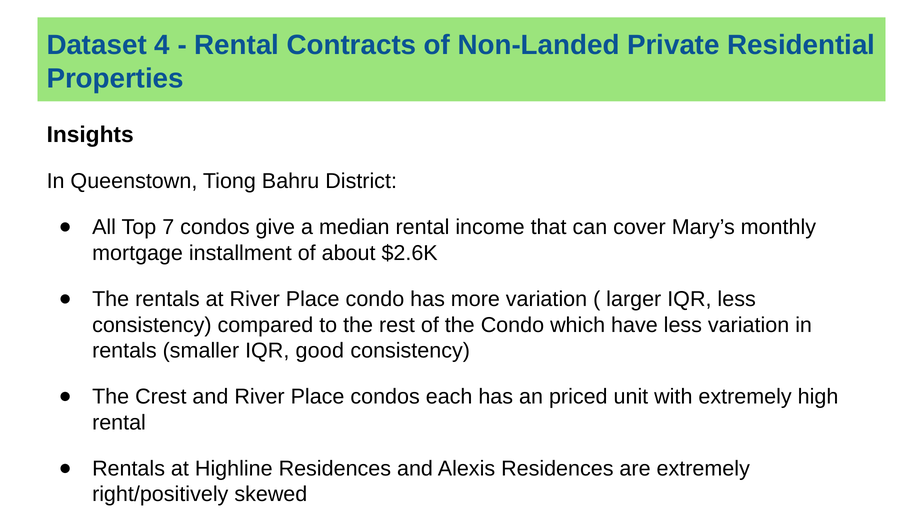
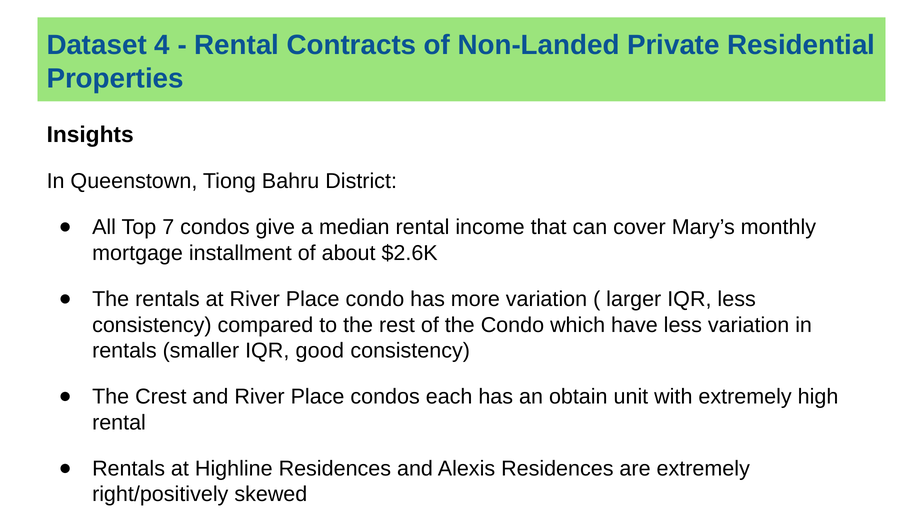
priced: priced -> obtain (578, 397)
